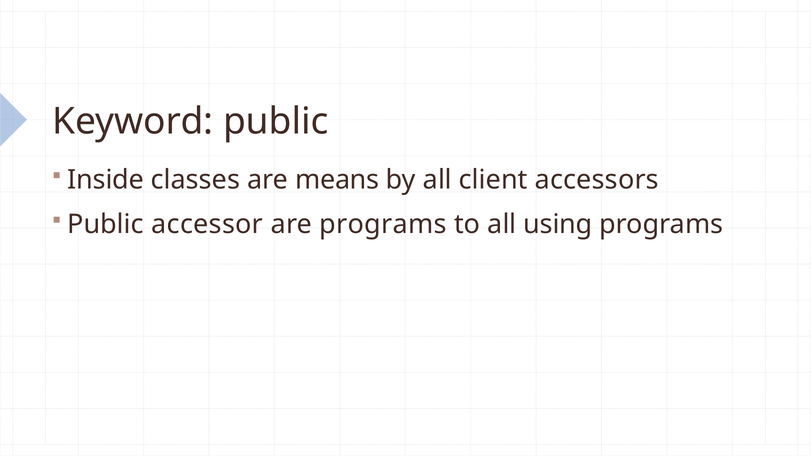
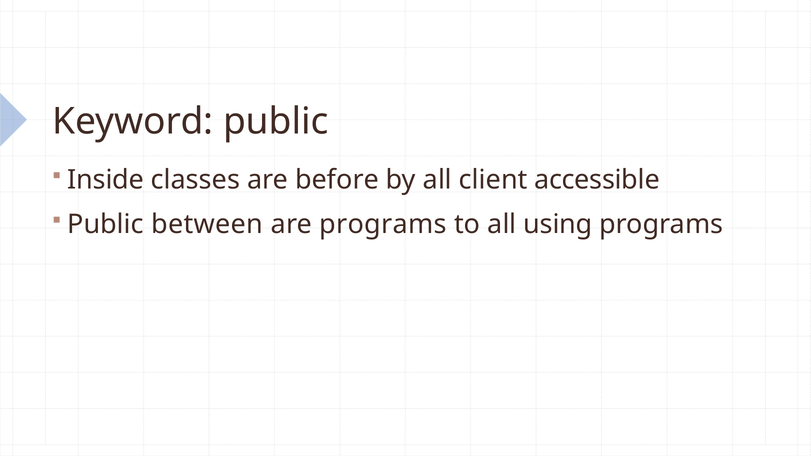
means: means -> before (337, 180)
accessors: accessors -> accessible (597, 180)
accessor: accessor -> between (207, 224)
